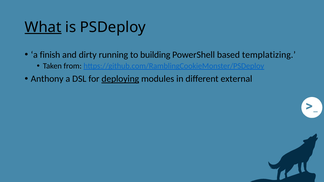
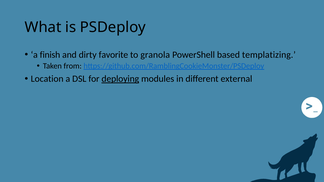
What underline: present -> none (43, 27)
running: running -> favorite (113, 55)
building: building -> granola (155, 55)
Anthony: Anthony -> Location (47, 79)
